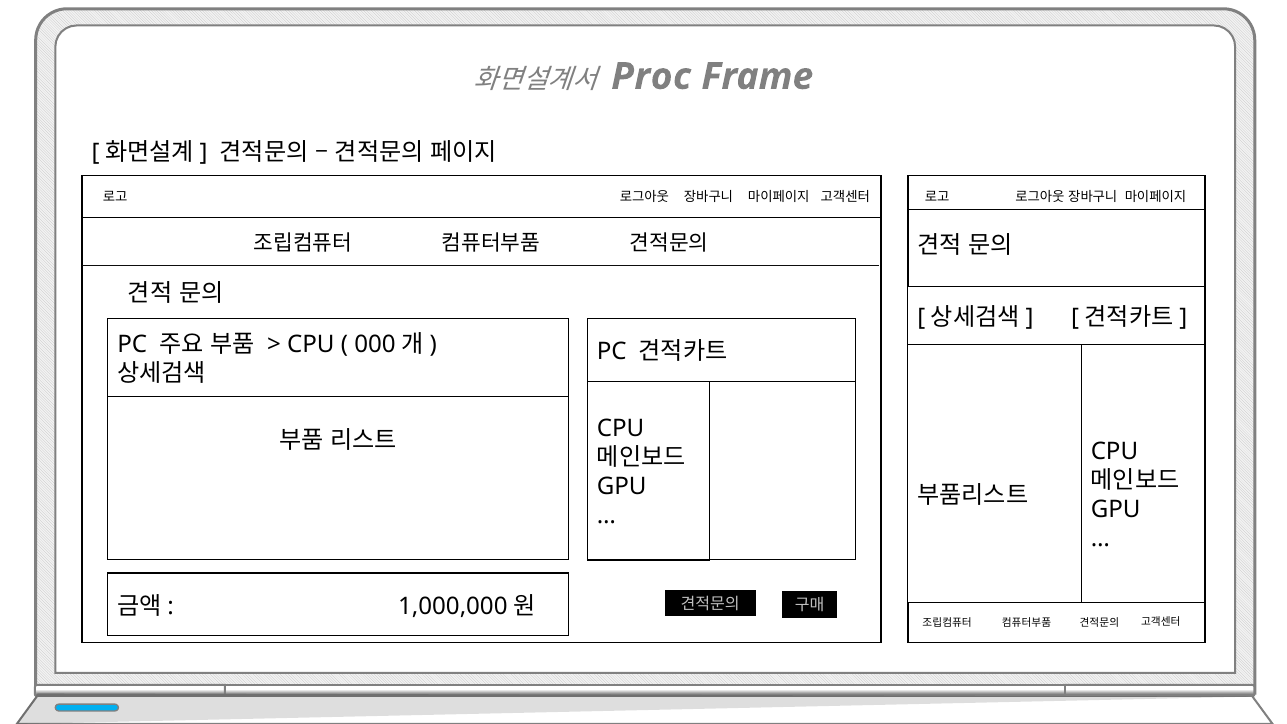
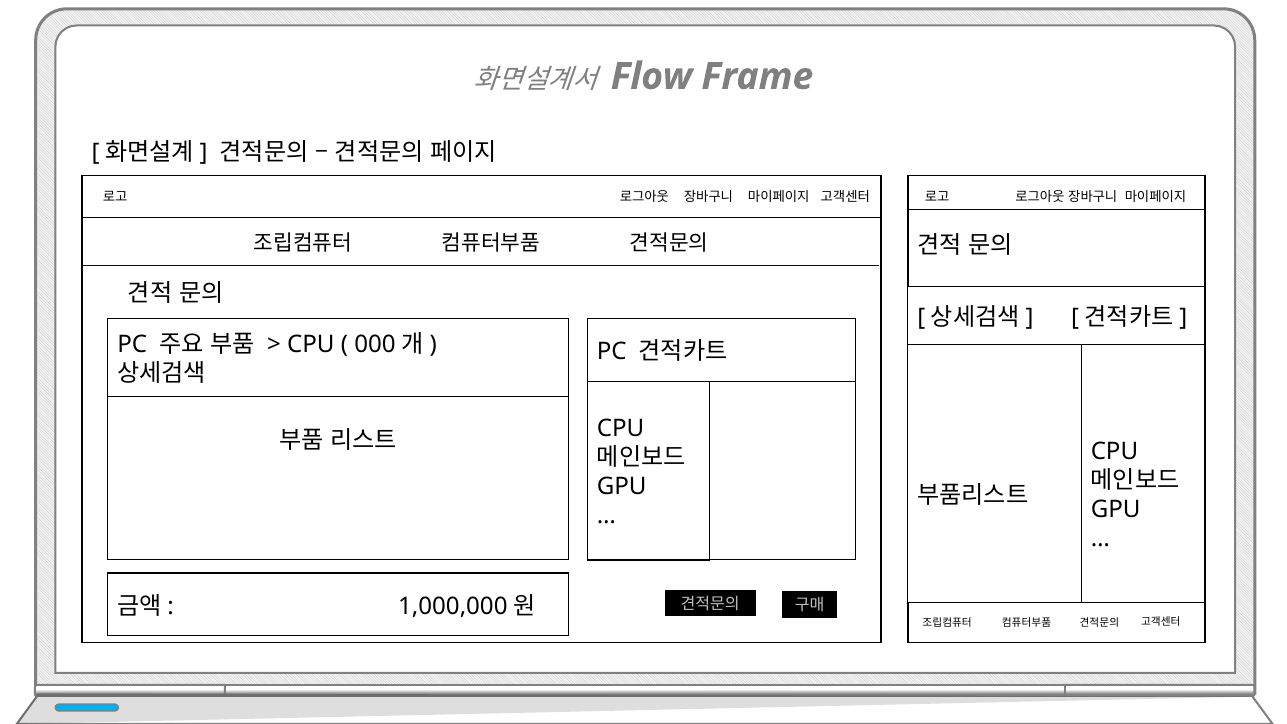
Proc: Proc -> Flow (652, 77)
